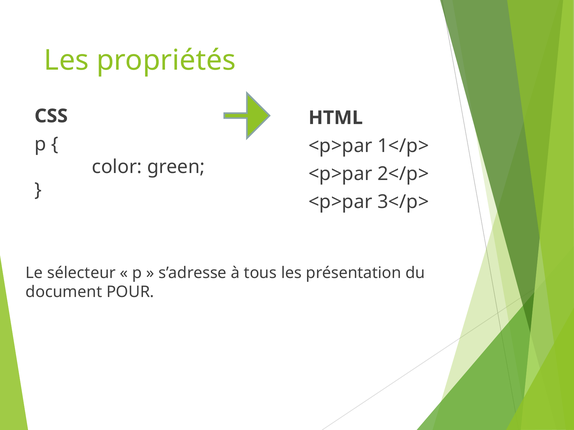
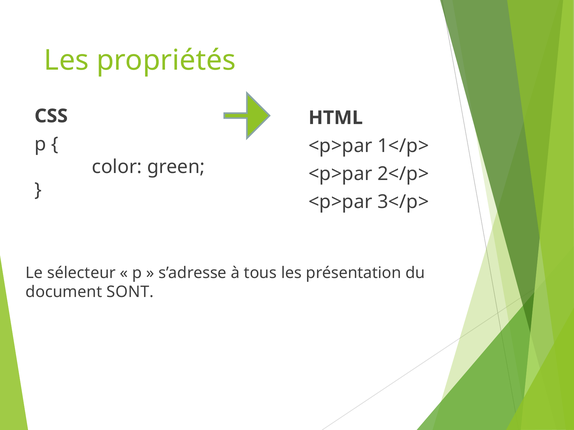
POUR: POUR -> SONT (130, 292)
